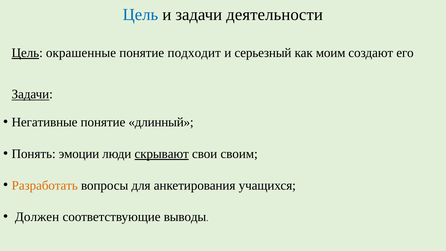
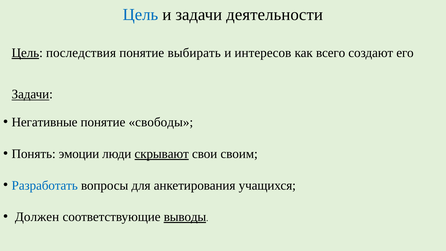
окрашенные: окрашенные -> последствия (81, 53)
подходит: подходит -> выбирать (194, 53)
серьезный: серьезный -> интересов (263, 53)
моим: моим -> всего (331, 53)
длинный: длинный -> свободы (161, 122)
Разработать colour: orange -> blue (45, 185)
выводы underline: none -> present (185, 217)
